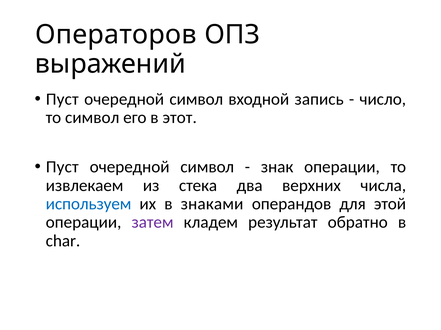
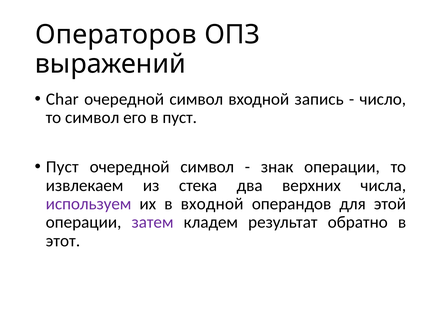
Пуст: Пуст -> Char (62, 99)
в этот: этот -> пуст (180, 118)
используем colour: blue -> purple (89, 204)
в знаками: знаками -> входной (212, 204)
char: char -> этот (63, 241)
